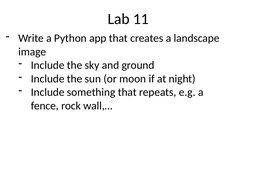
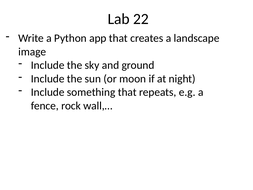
11: 11 -> 22 (141, 19)
